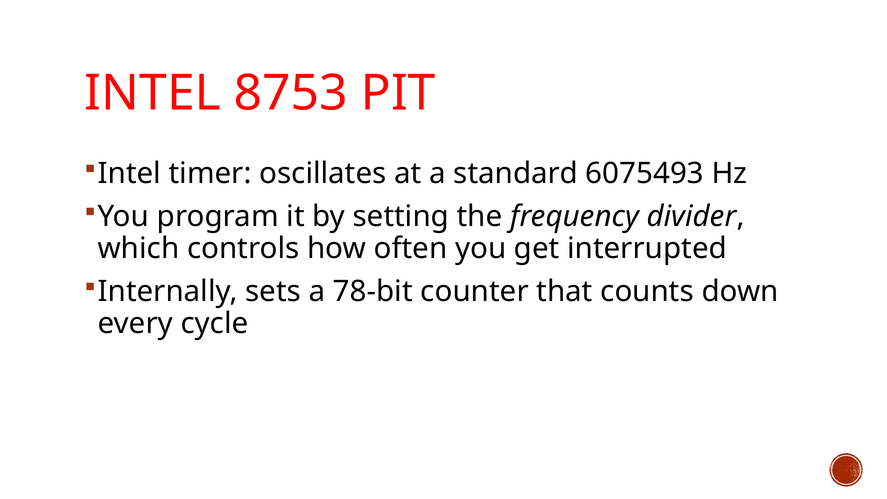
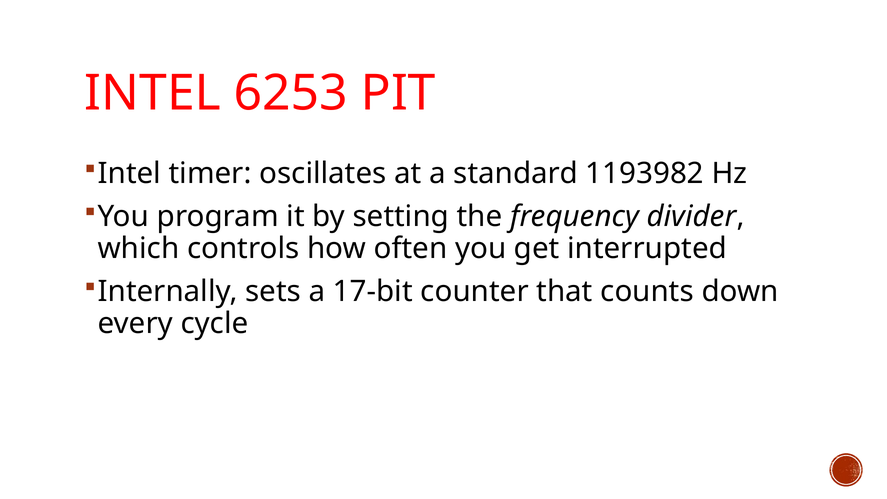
8753: 8753 -> 6253 (291, 93)
6075493: 6075493 -> 1193982 (645, 173)
78-bit: 78-bit -> 17-bit (373, 291)
